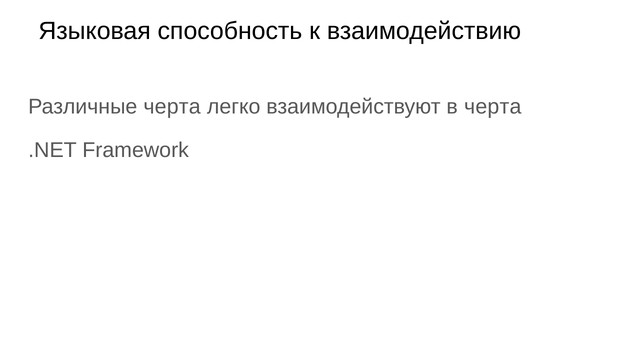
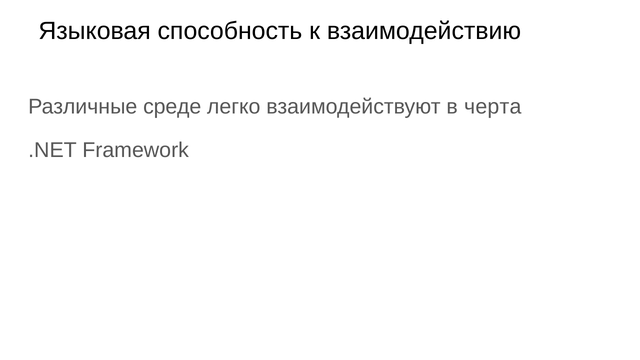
Различные черта: черта -> среде (172, 107)
